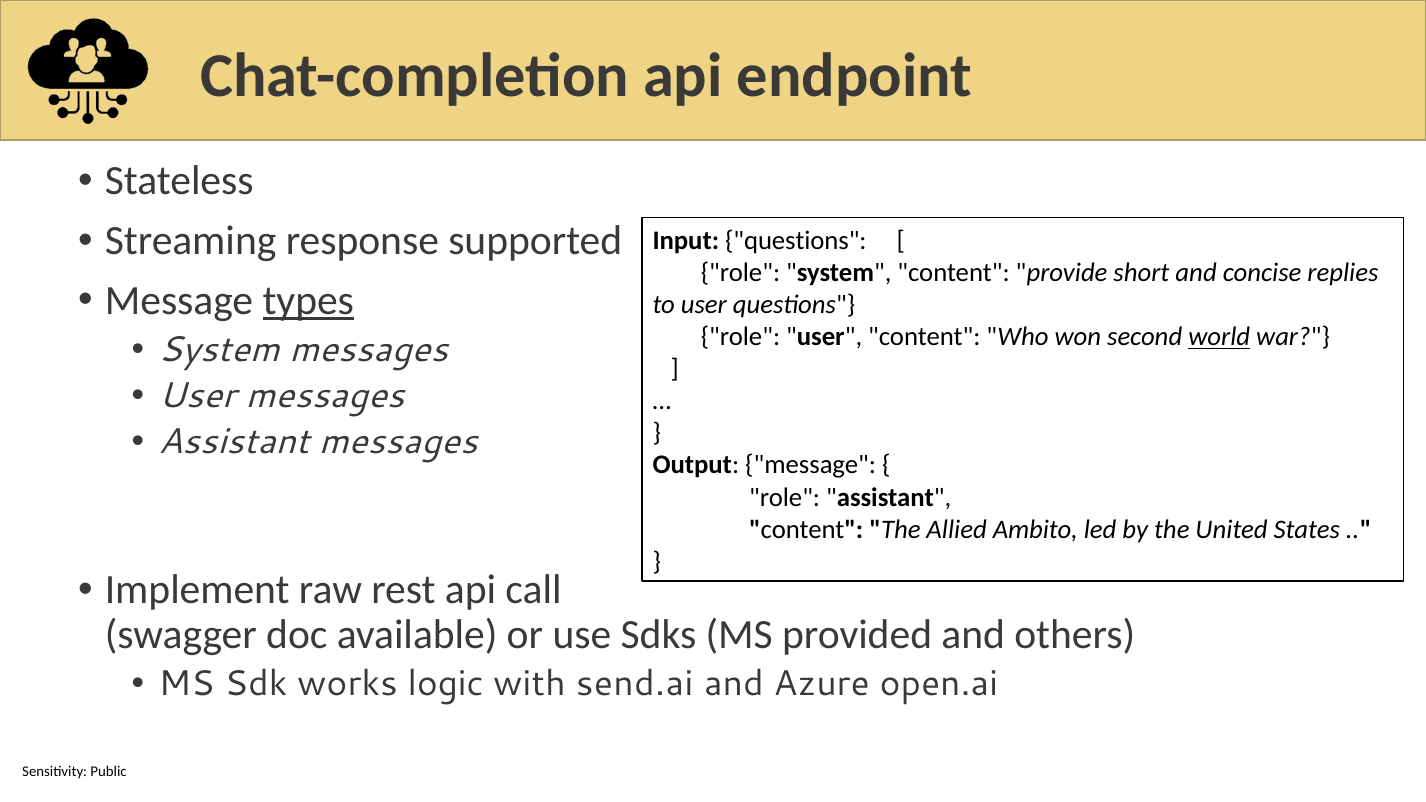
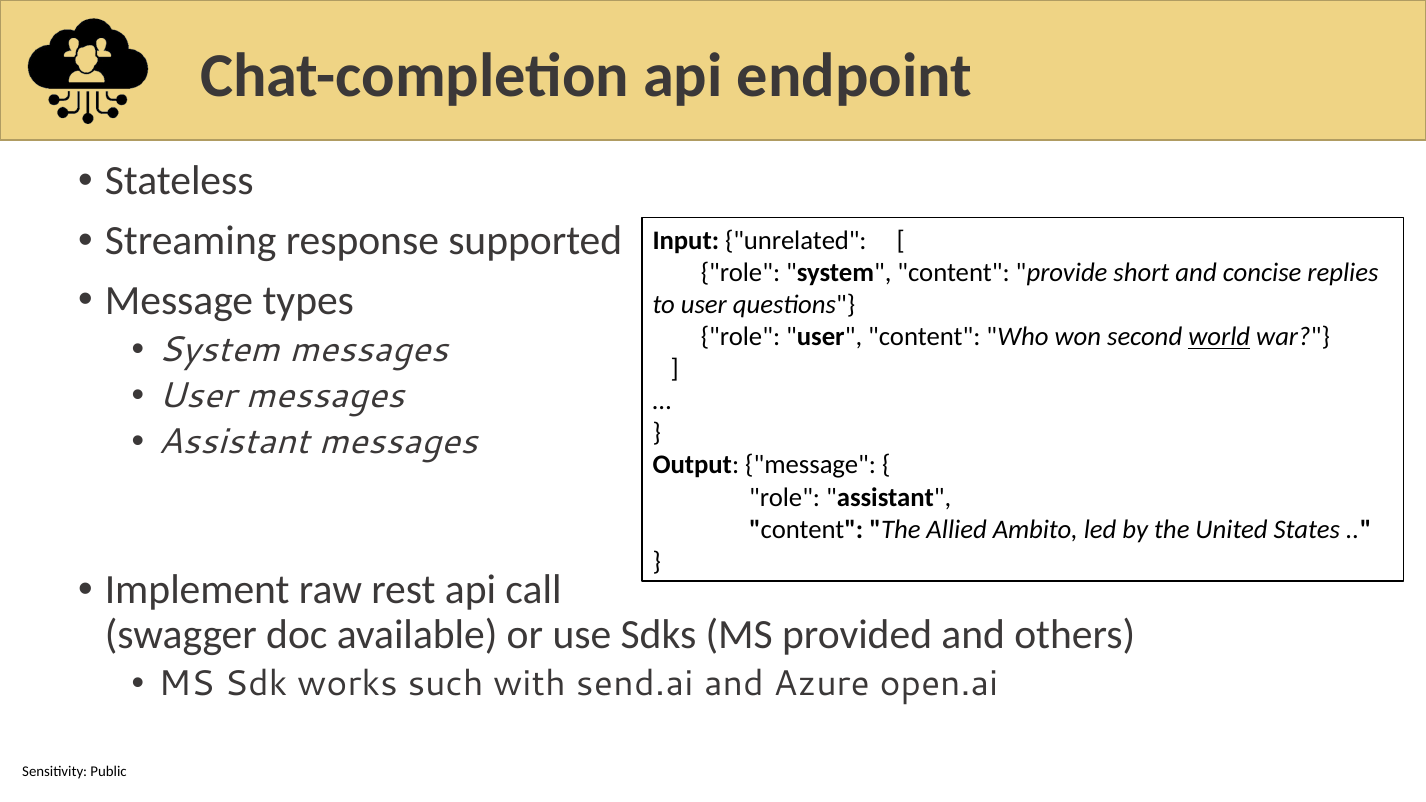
Input questions: questions -> unrelated (796, 241)
types underline: present -> none (308, 301)
logic: logic -> such (446, 684)
